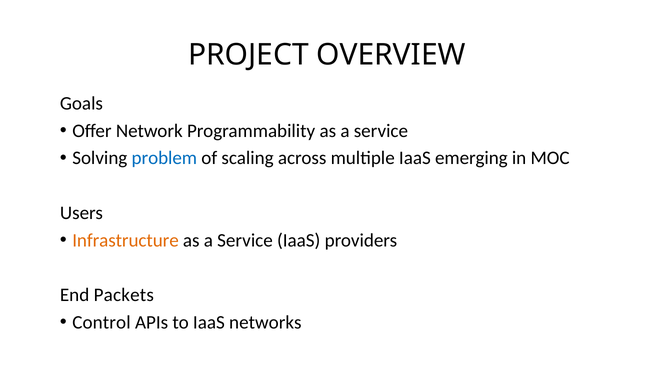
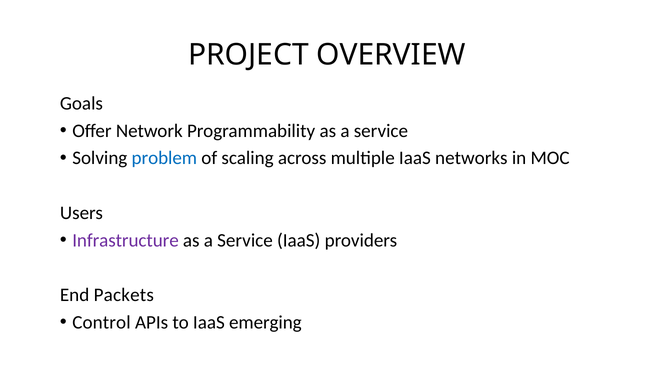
emerging: emerging -> networks (471, 158)
Infrastructure colour: orange -> purple (125, 240)
networks: networks -> emerging (265, 322)
